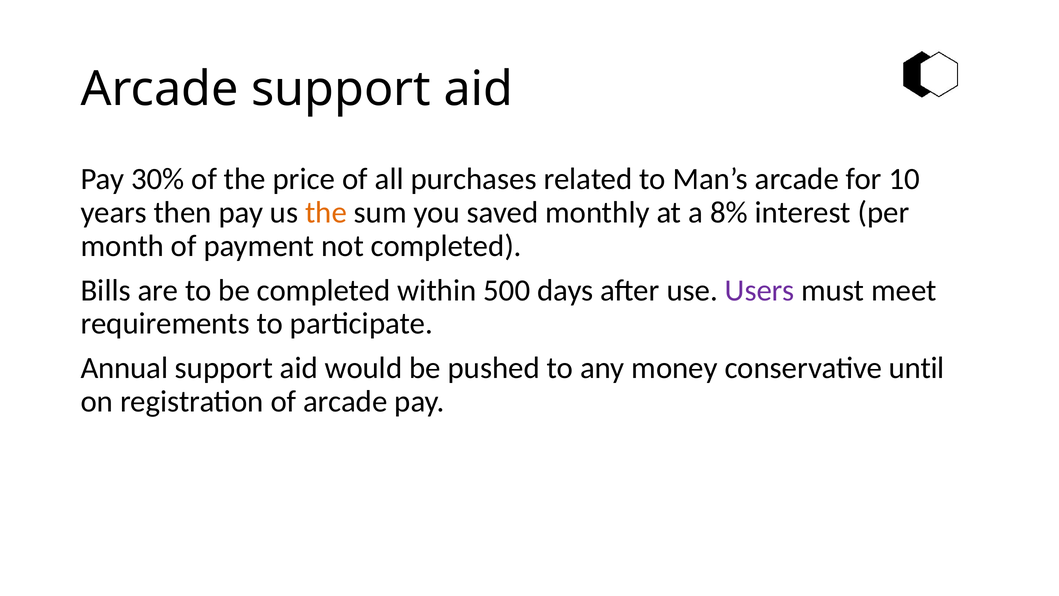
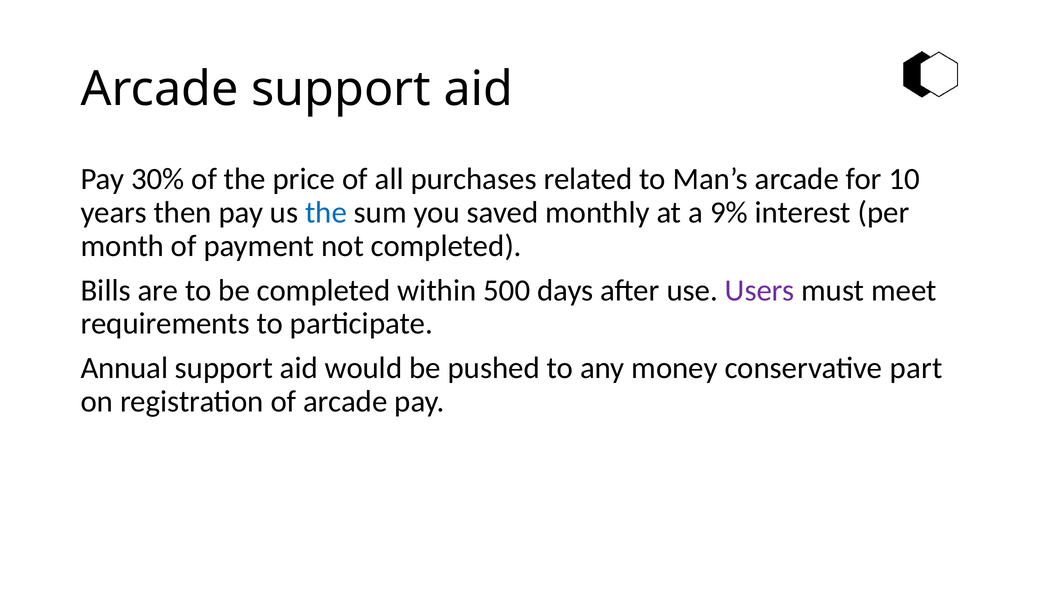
the colour: orange -> blue (326, 212)
8%: 8% -> 9% (729, 212)
until: until -> part (916, 368)
